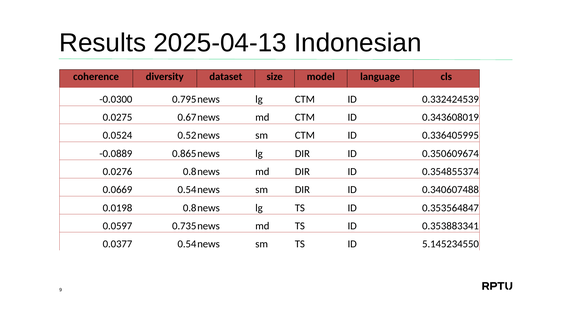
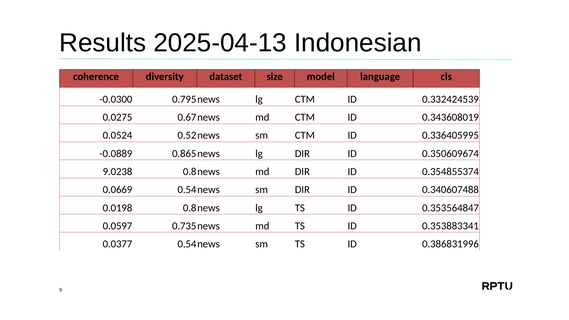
0.0276: 0.0276 -> 9.0238 (117, 172)
5.145234550: 5.145234550 -> 0.386831996 (450, 244)
